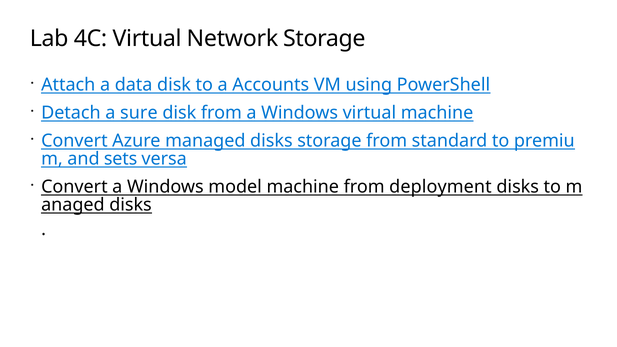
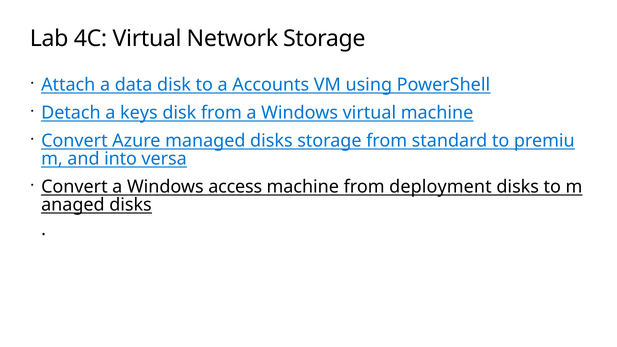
sure: sure -> keys (139, 113)
sets: sets -> into (121, 159)
model: model -> access (235, 187)
